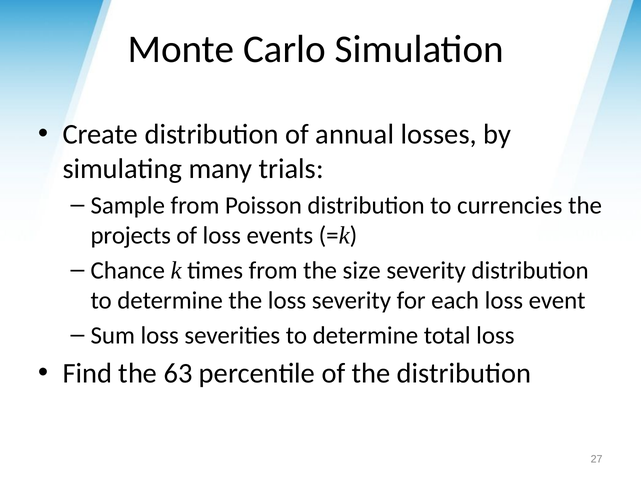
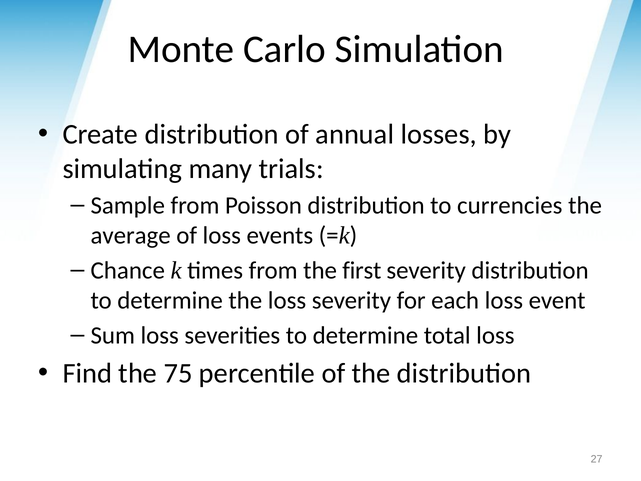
projects: projects -> average (131, 235)
size: size -> first (362, 270)
63: 63 -> 75 (178, 373)
